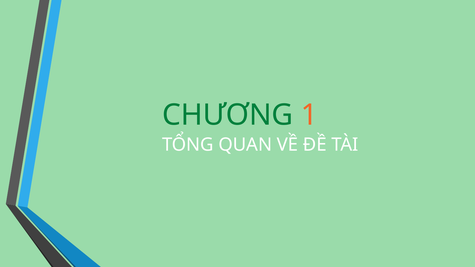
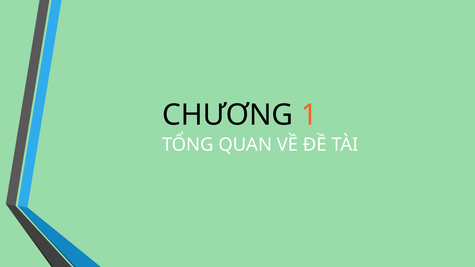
CHƯƠNG colour: green -> black (228, 115)
